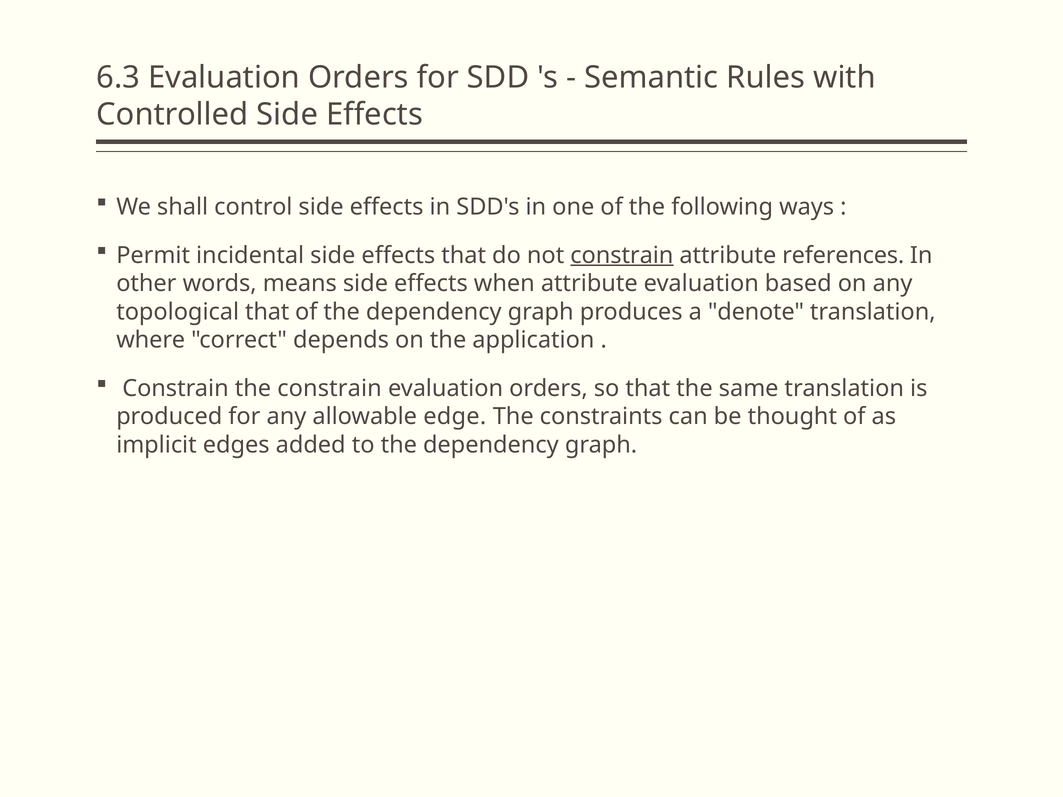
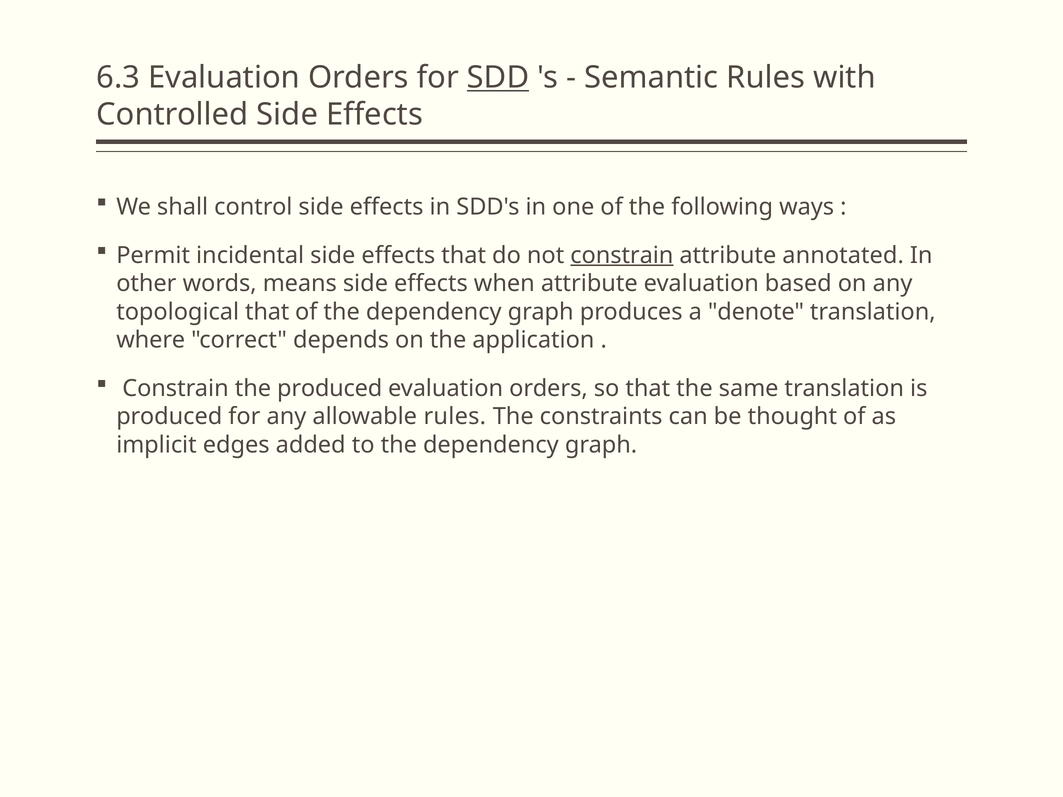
SDD underline: none -> present (498, 77)
references: references -> annotated (843, 255)
the constrain: constrain -> produced (330, 388)
allowable edge: edge -> rules (455, 417)
